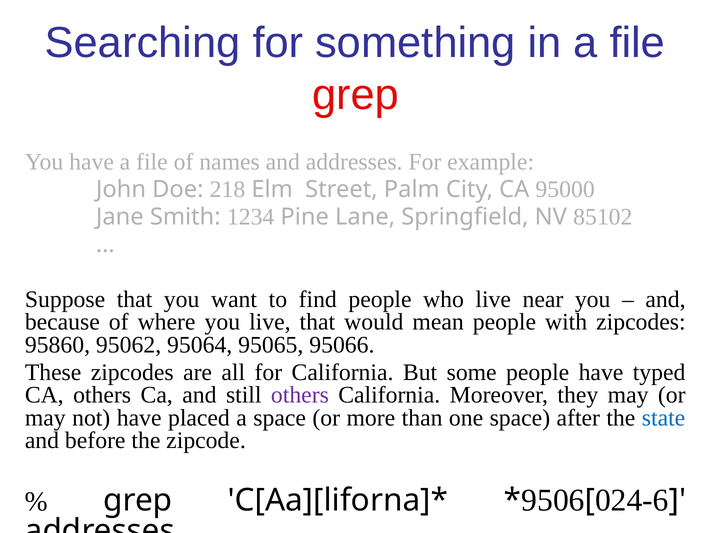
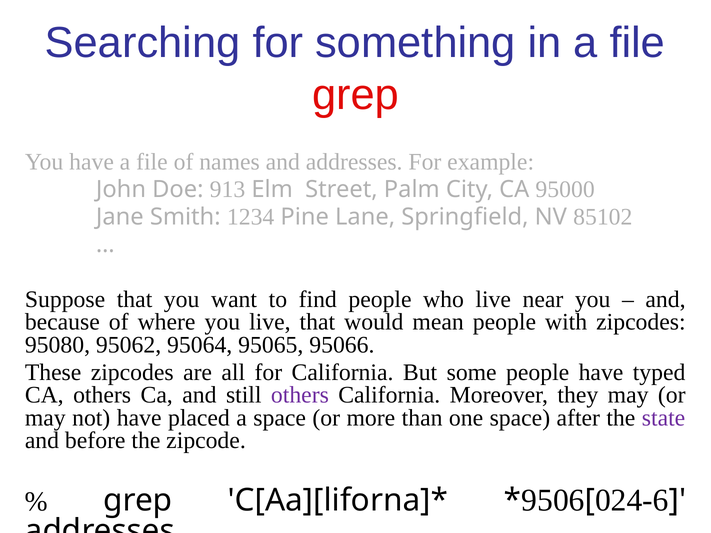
218: 218 -> 913 (228, 190)
95860: 95860 -> 95080 (57, 345)
state colour: blue -> purple (664, 418)
